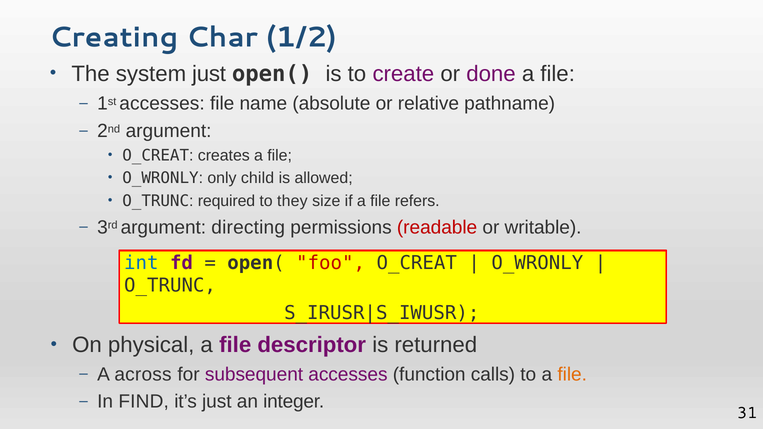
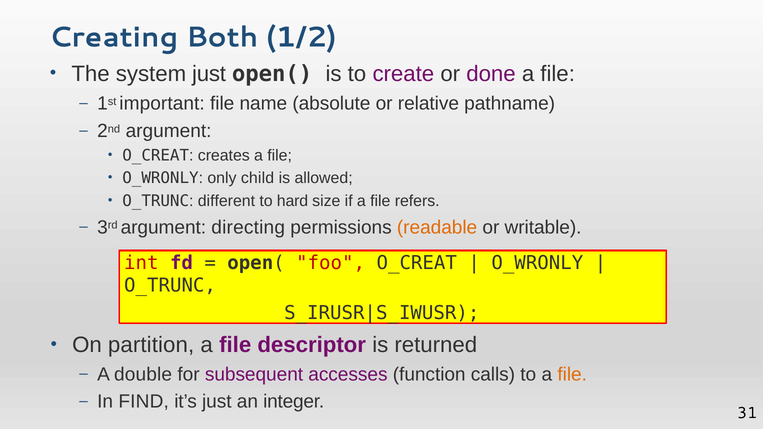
Char: Char -> Both (222, 37)
accesses: accesses -> important (162, 104)
required: required -> different (226, 201)
they: they -> hard (293, 201)
readable colour: red -> orange (437, 227)
int colour: blue -> red (141, 263)
physical: physical -> partition (151, 345)
across: across -> double (143, 375)
